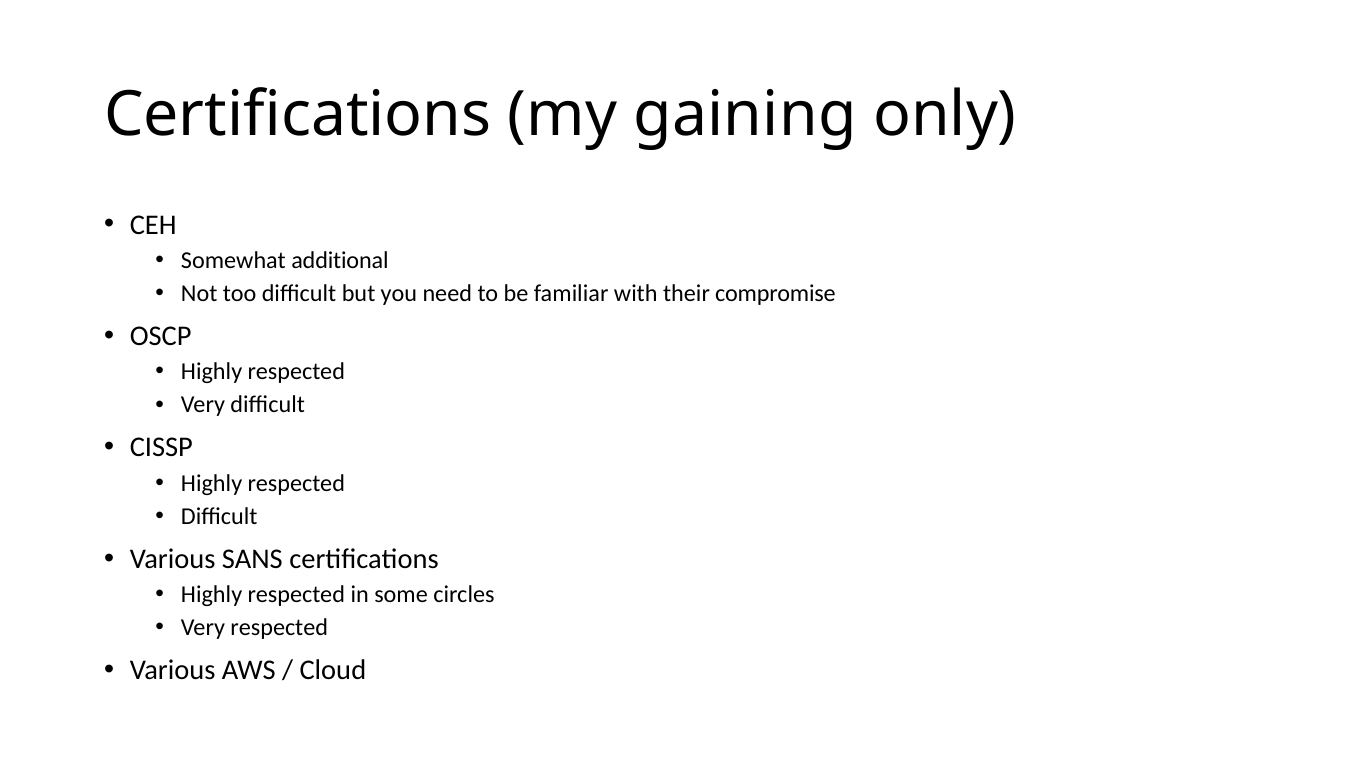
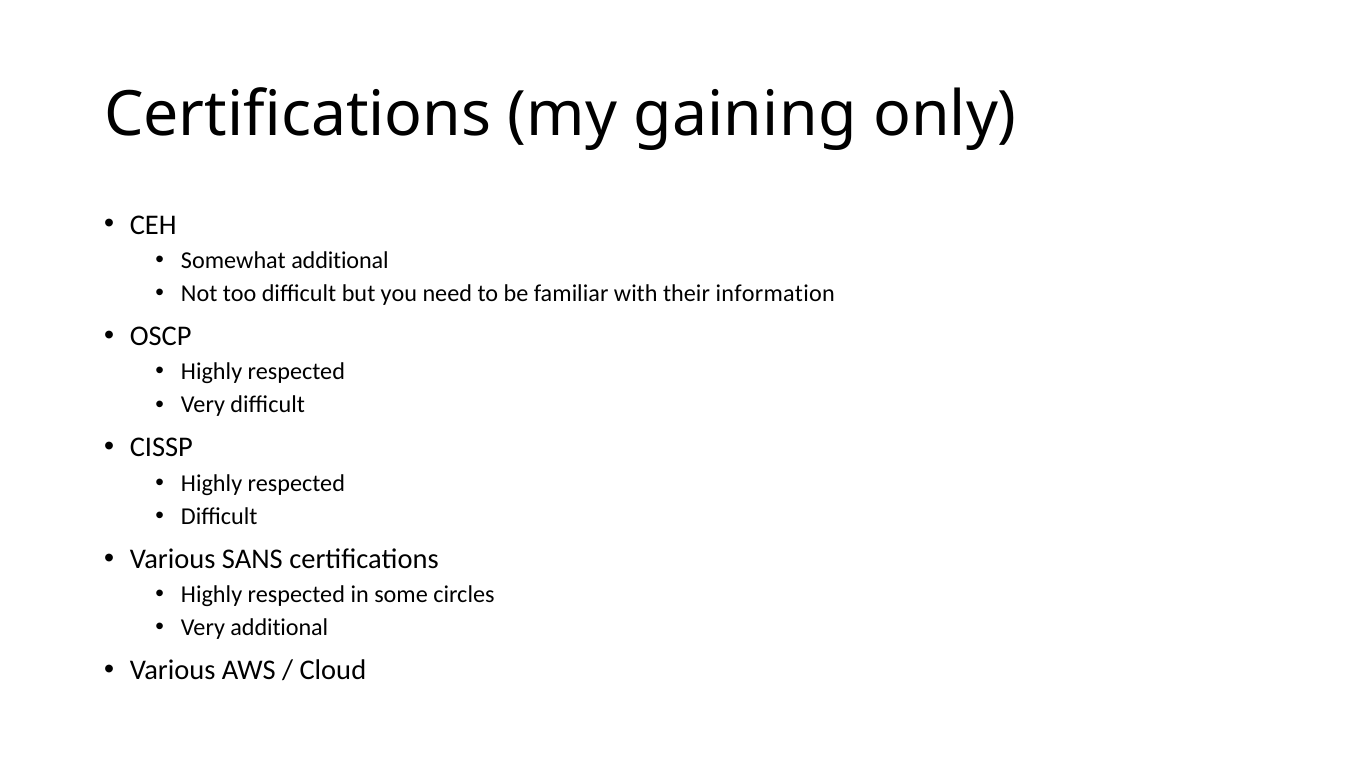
compromise: compromise -> information (775, 294)
Very respected: respected -> additional (279, 628)
